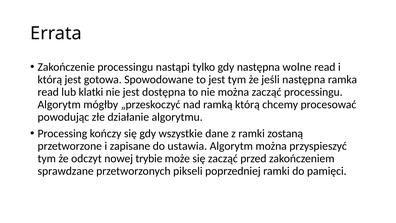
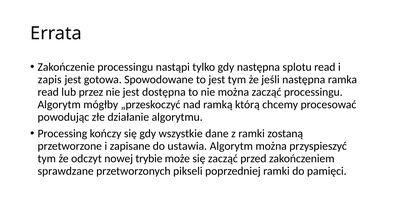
wolne: wolne -> splotu (297, 67)
którą: którą -> zapis (50, 79)
klatki: klatki -> przez (91, 92)
